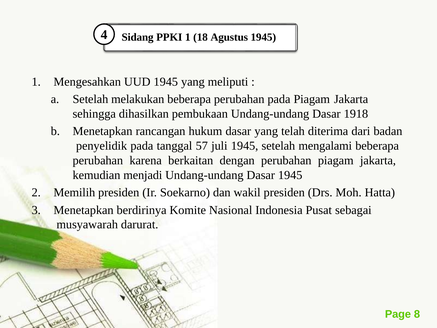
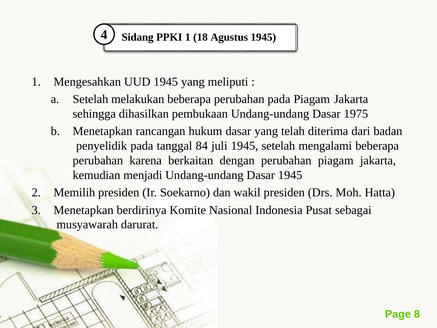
1918: 1918 -> 1975 (356, 114)
57: 57 -> 84 (202, 146)
